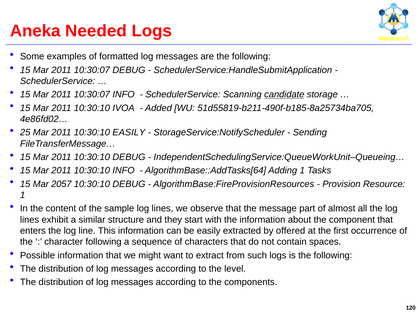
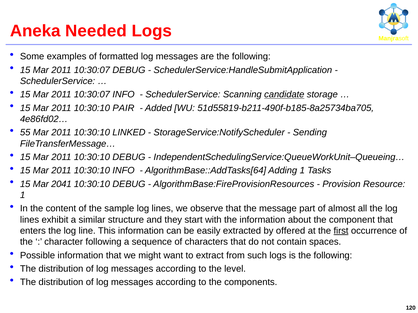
IVOA: IVOA -> PAIR (123, 108)
25: 25 -> 55 (25, 133)
10:30:10 EASILY: EASILY -> LINKED (129, 133)
2057: 2057 -> 2041 (61, 184)
first underline: none -> present (341, 231)
